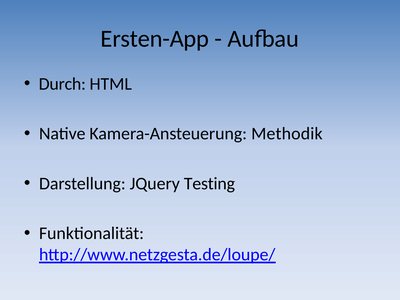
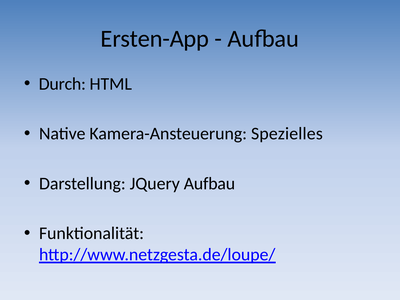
Methodik: Methodik -> Spezielles (287, 134)
JQuery Testing: Testing -> Aufbau (209, 184)
